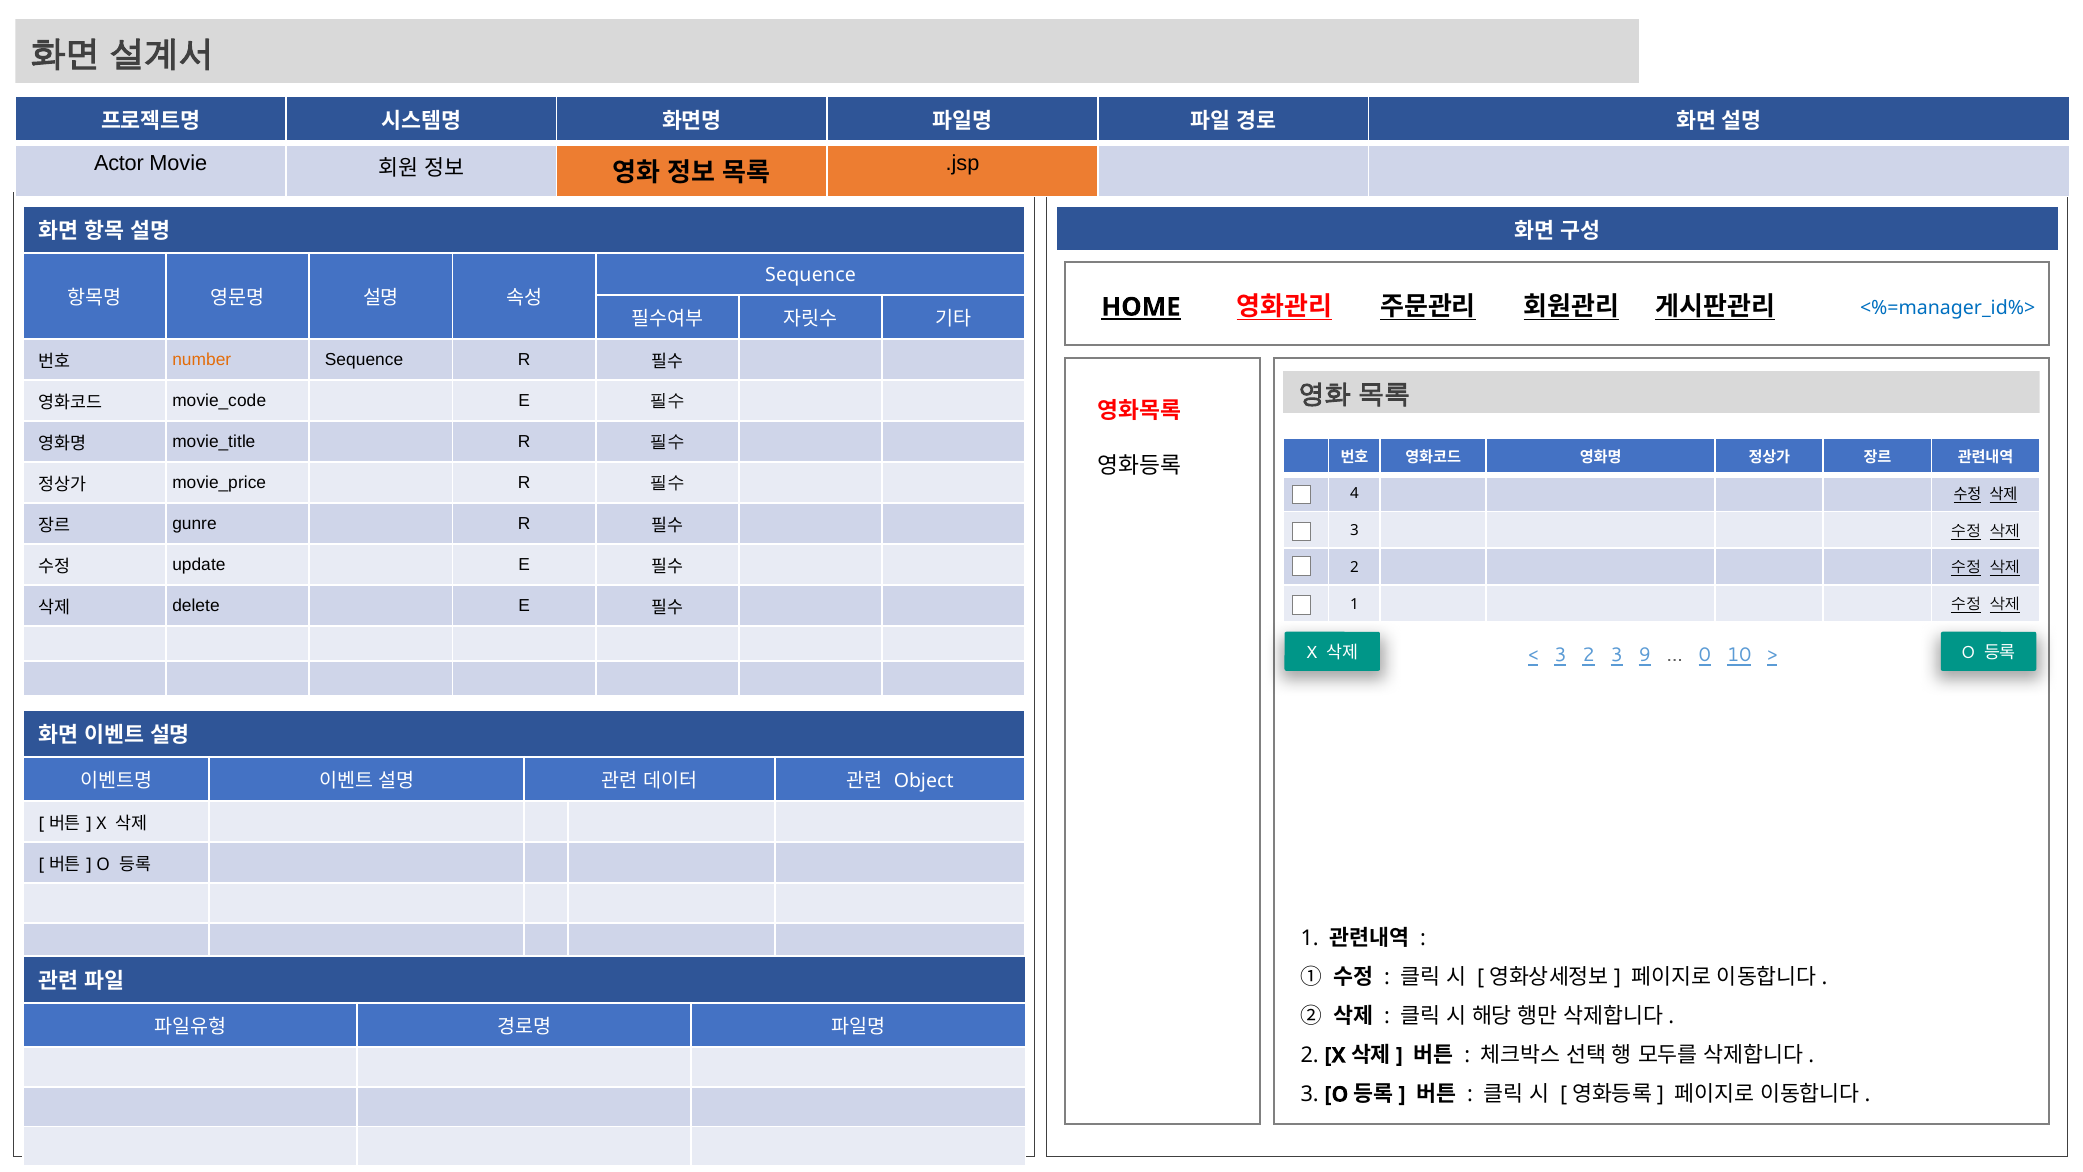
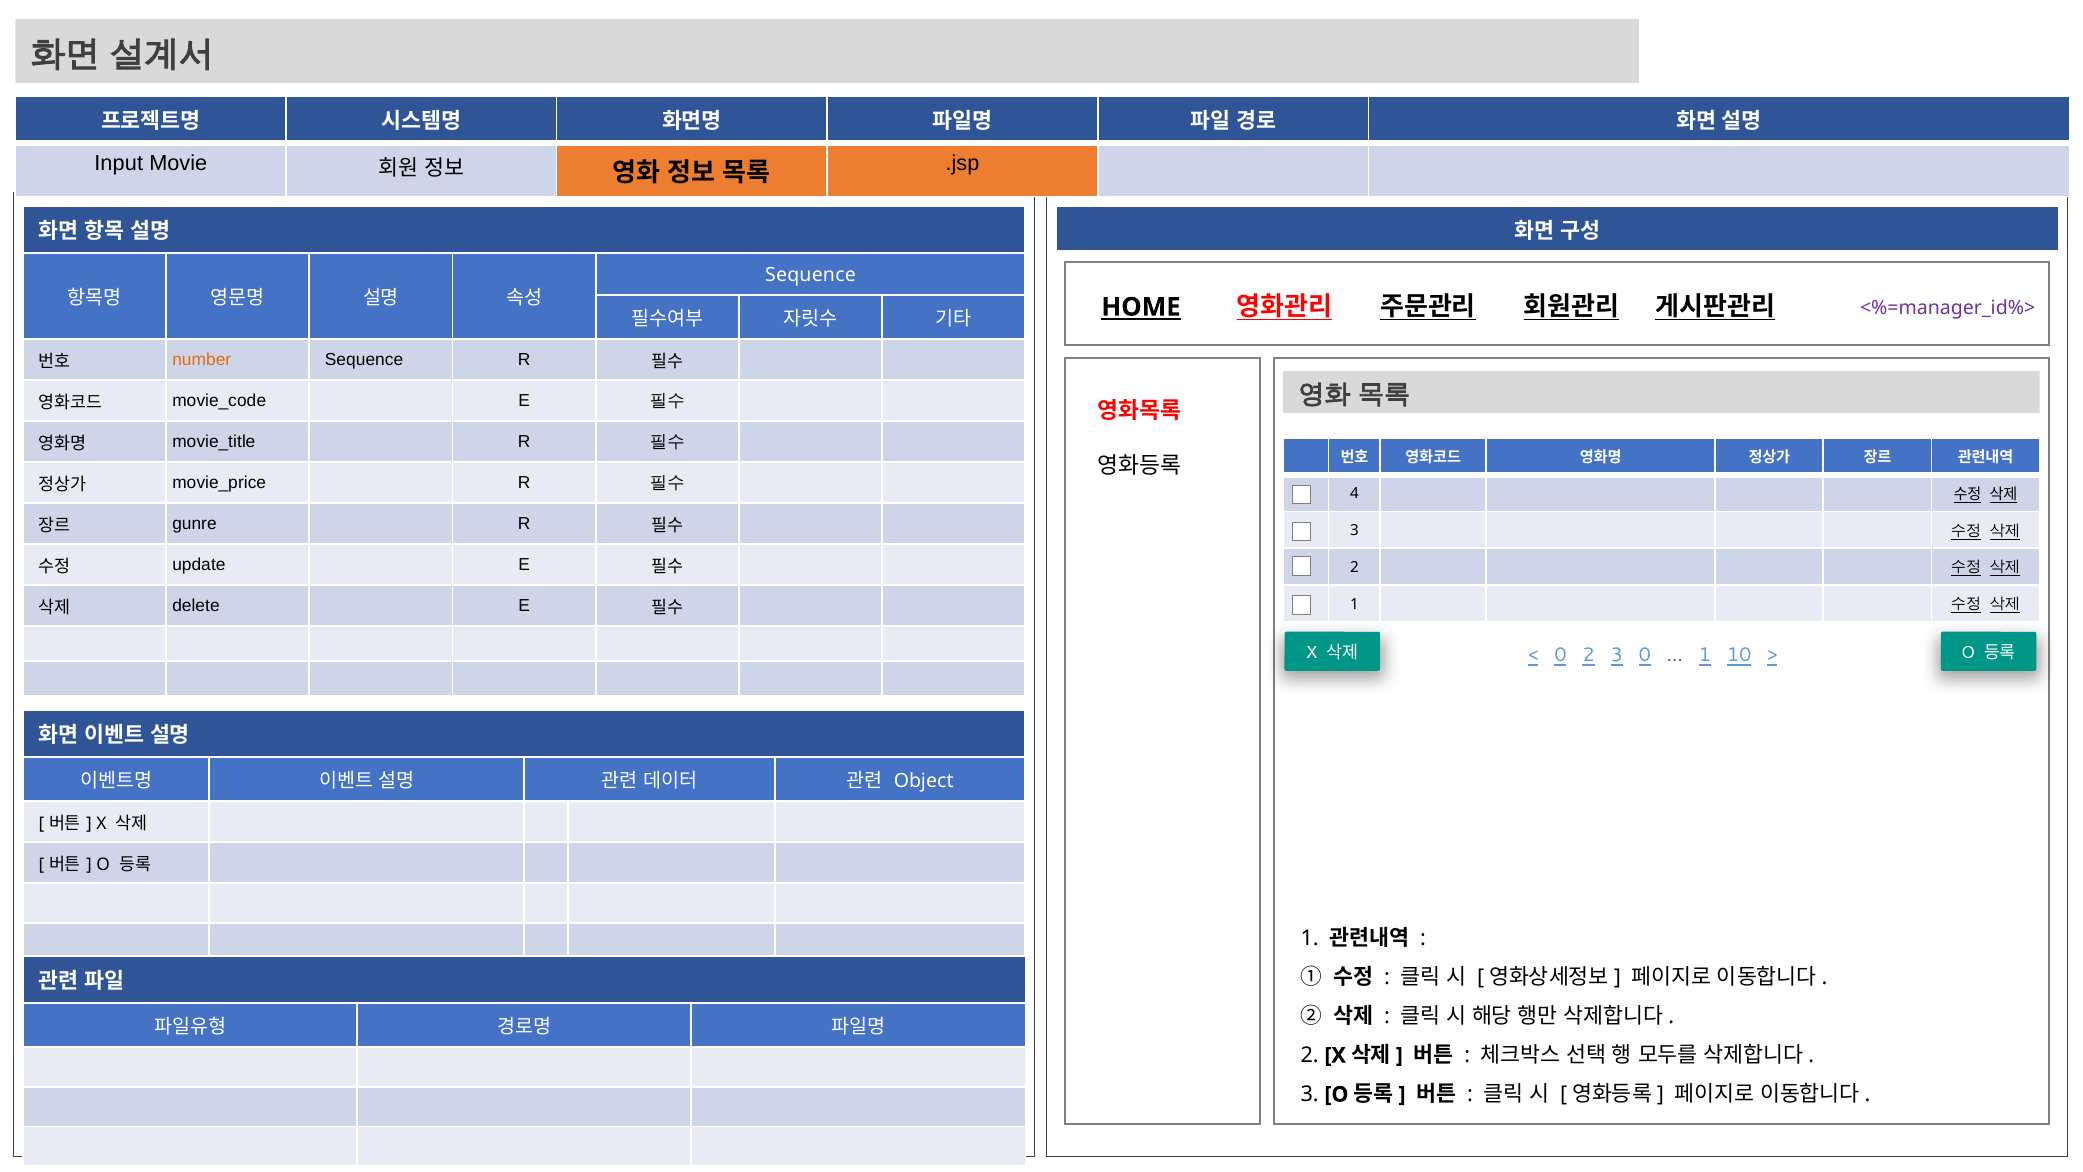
Actor: Actor -> Input (119, 163)
<%=manager_id%> colour: blue -> purple (1948, 308)
3: 3 -> 0 (1560, 655)
3 9: 9 -> 0 (1645, 655)
0: 0 -> 1 (1705, 655)
